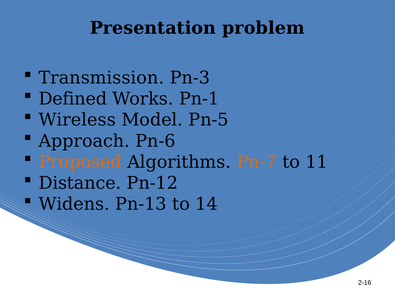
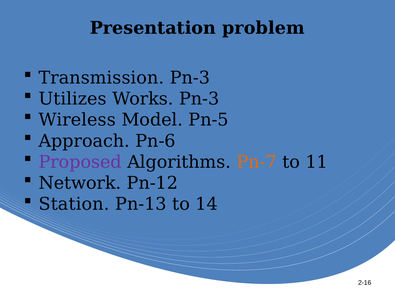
Defined: Defined -> Utilizes (73, 99)
Works Pn-1: Pn-1 -> Pn-3 (199, 99)
Proposed colour: orange -> purple (80, 162)
Distance: Distance -> Network (80, 183)
Widens: Widens -> Station (74, 204)
